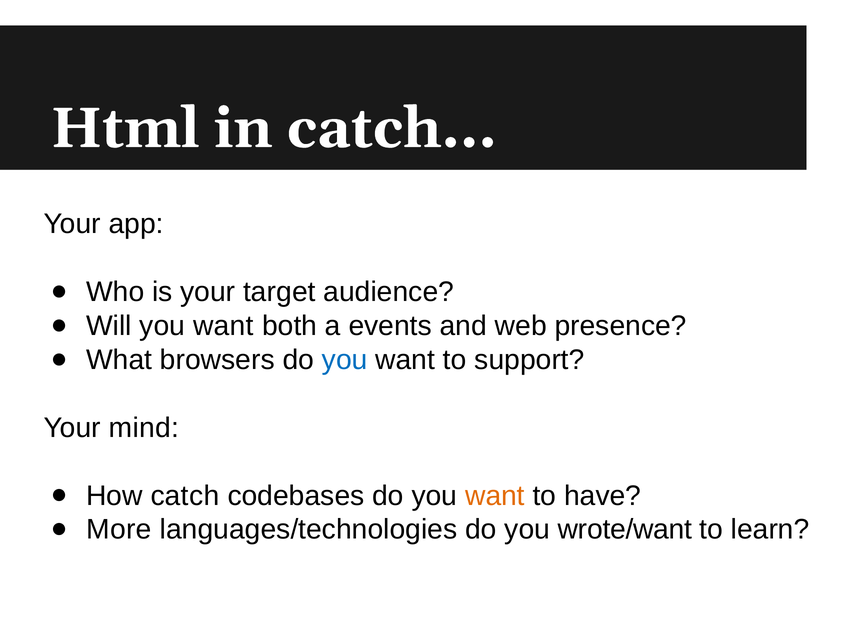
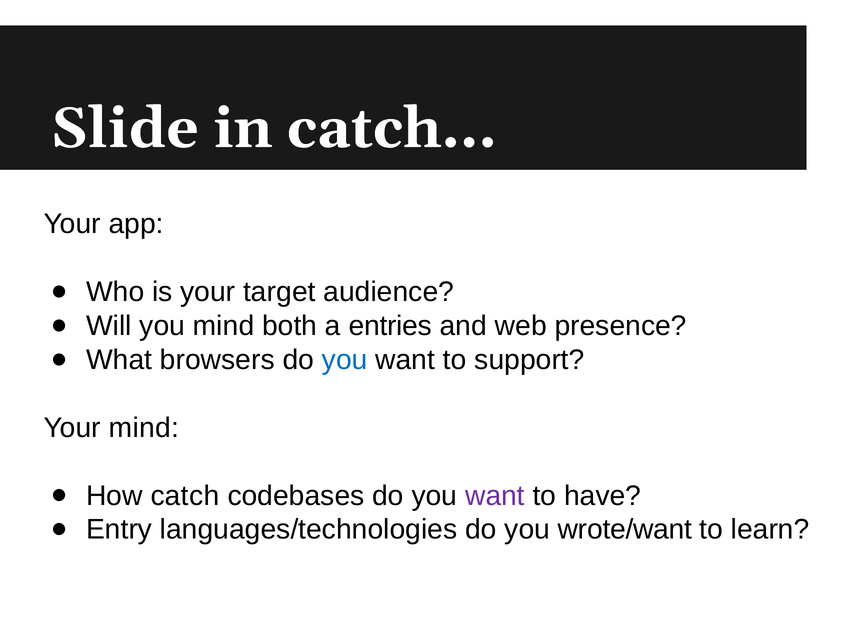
Html: Html -> Slide (125, 128)
Will you want: want -> mind (224, 326)
events: events -> entries (390, 326)
want colour: orange -> purple (495, 495)
More: More -> Entry (119, 529)
